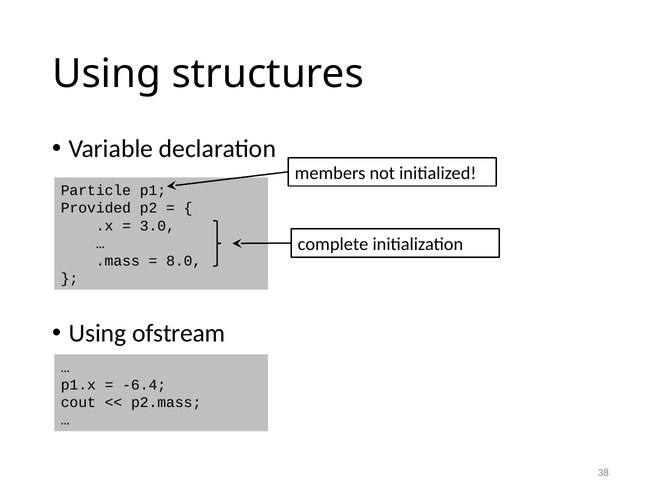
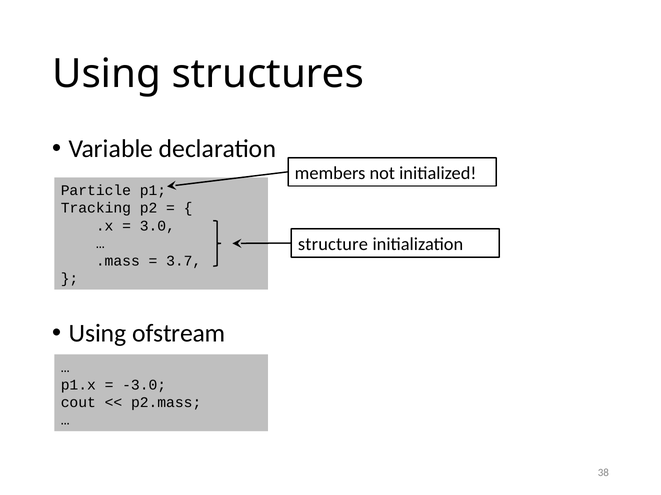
Provided: Provided -> Tracking (96, 208)
complete: complete -> structure (333, 245)
8.0: 8.0 -> 3.7 (184, 261)
-6.4: -6.4 -> -3.0 (144, 386)
